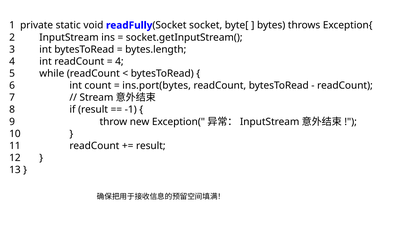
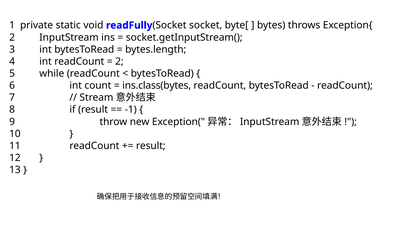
4: 4 -> 2 (119, 61)
ins.port(bytes: ins.port(bytes -> ins.class(bytes (157, 86)
